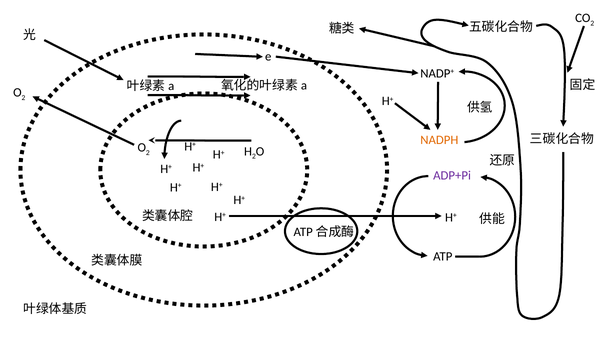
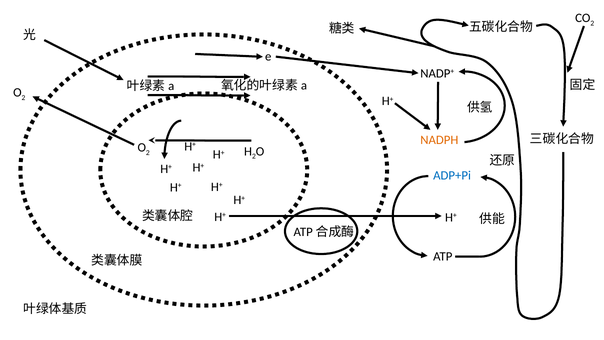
ADP+Pi colour: purple -> blue (452, 175)
